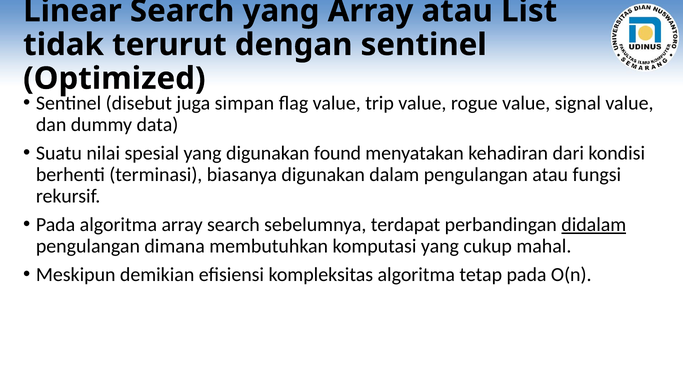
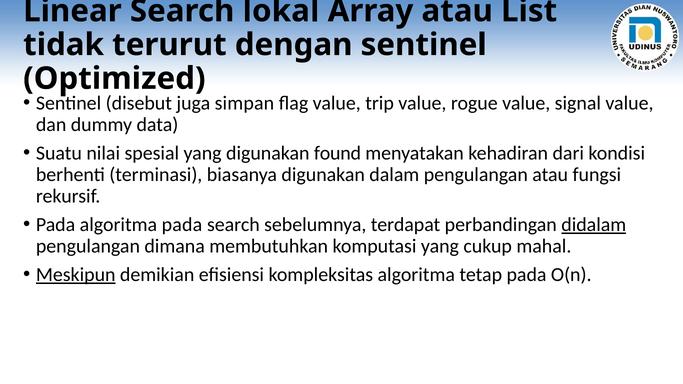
Search yang: yang -> lokal (281, 11)
algoritma array: array -> pada (182, 225)
Meskipun underline: none -> present (76, 275)
